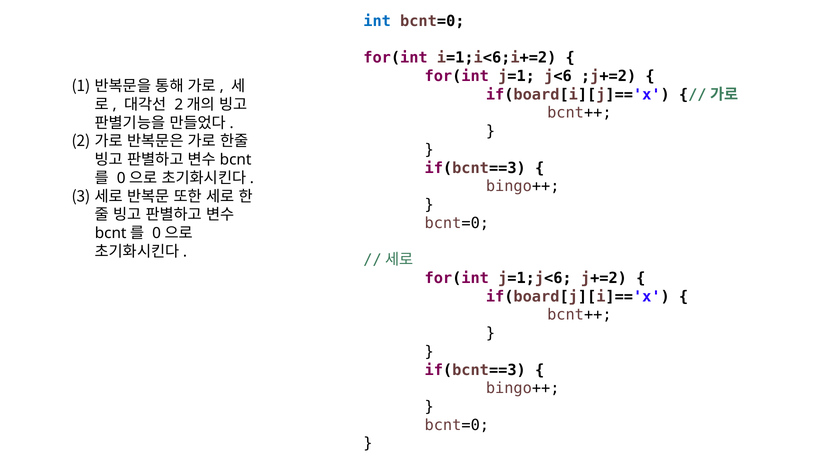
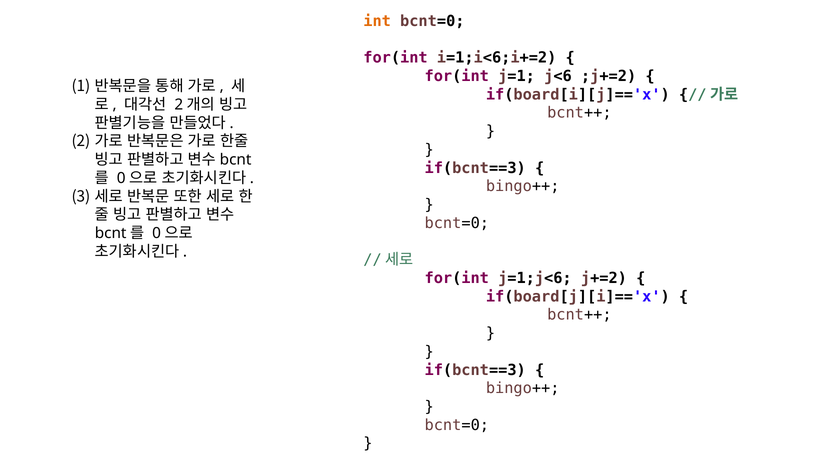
int colour: blue -> orange (377, 21)
